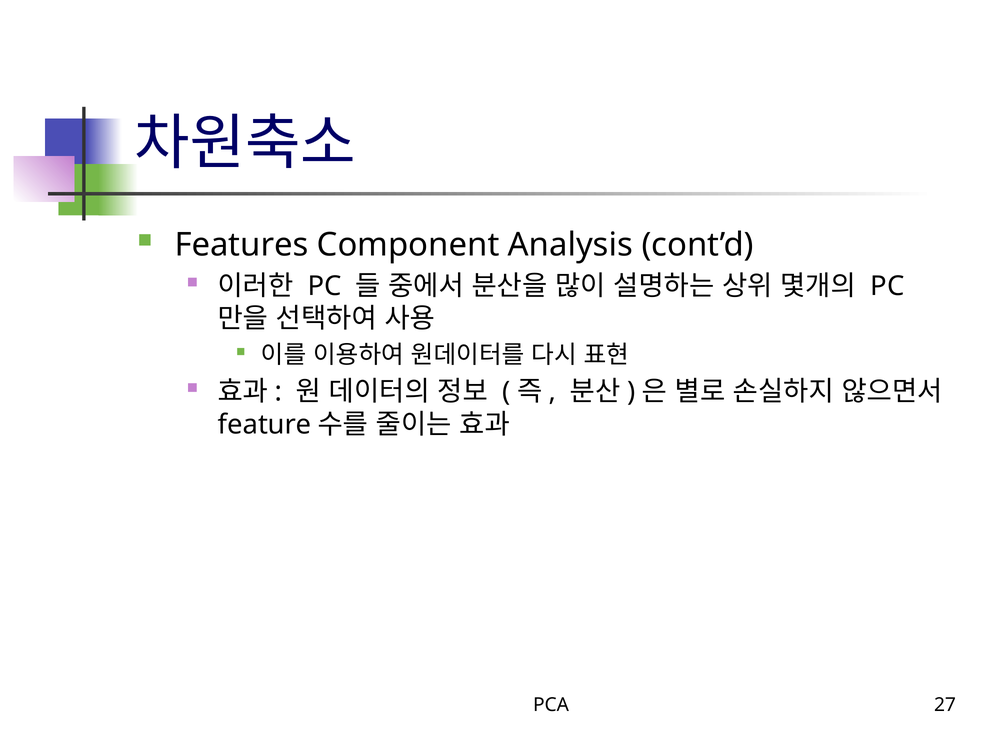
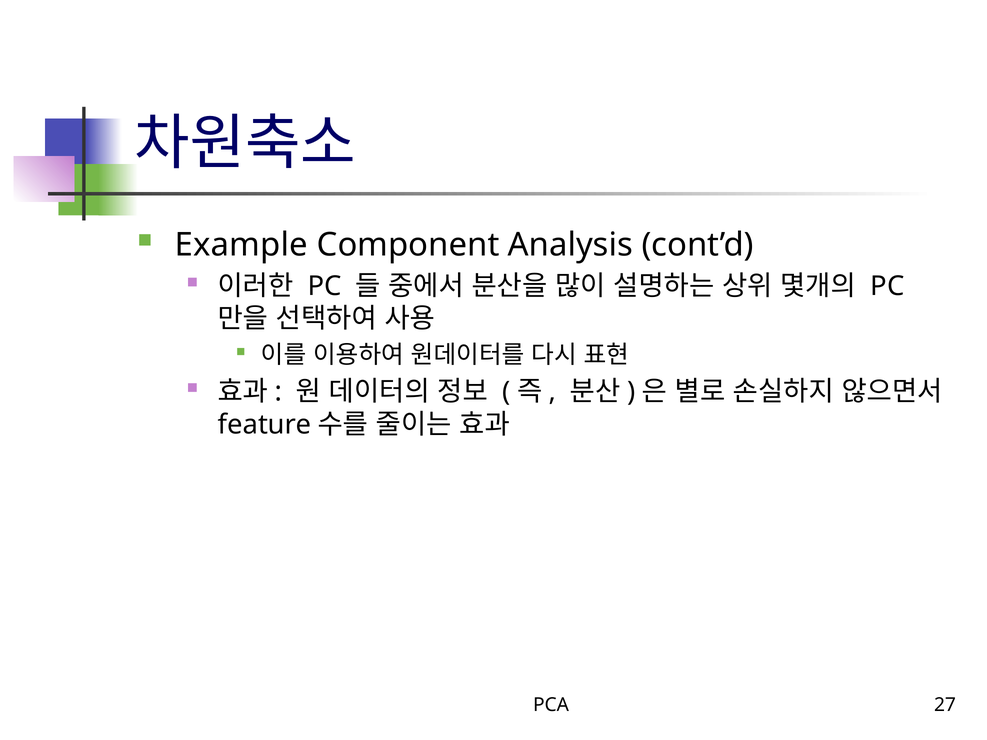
Features: Features -> Example (241, 245)
